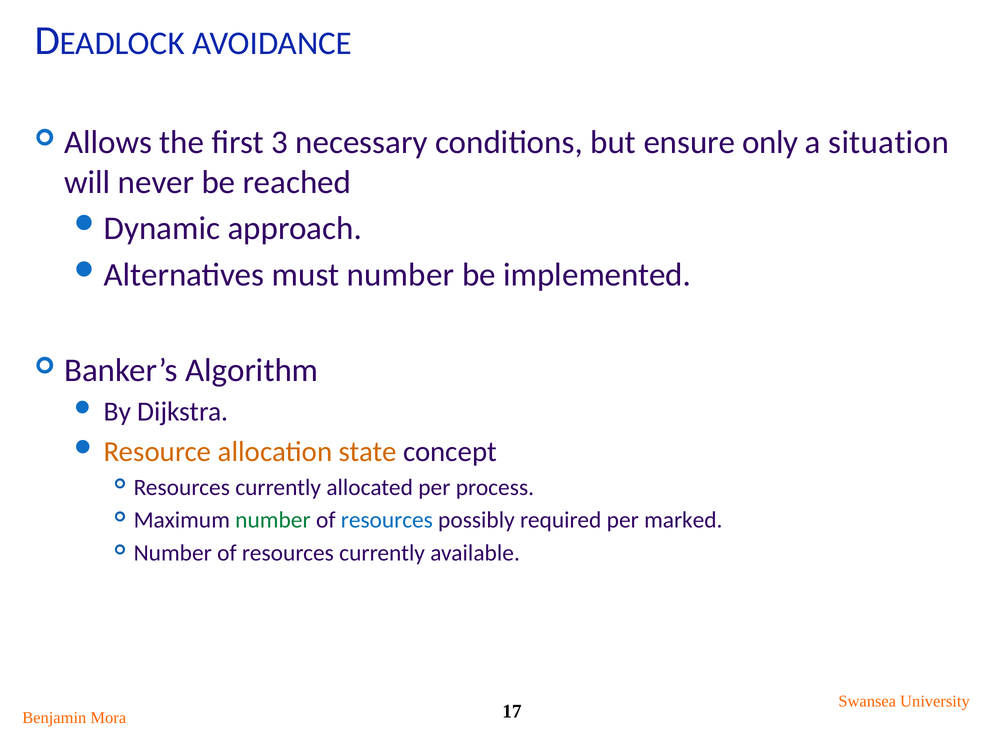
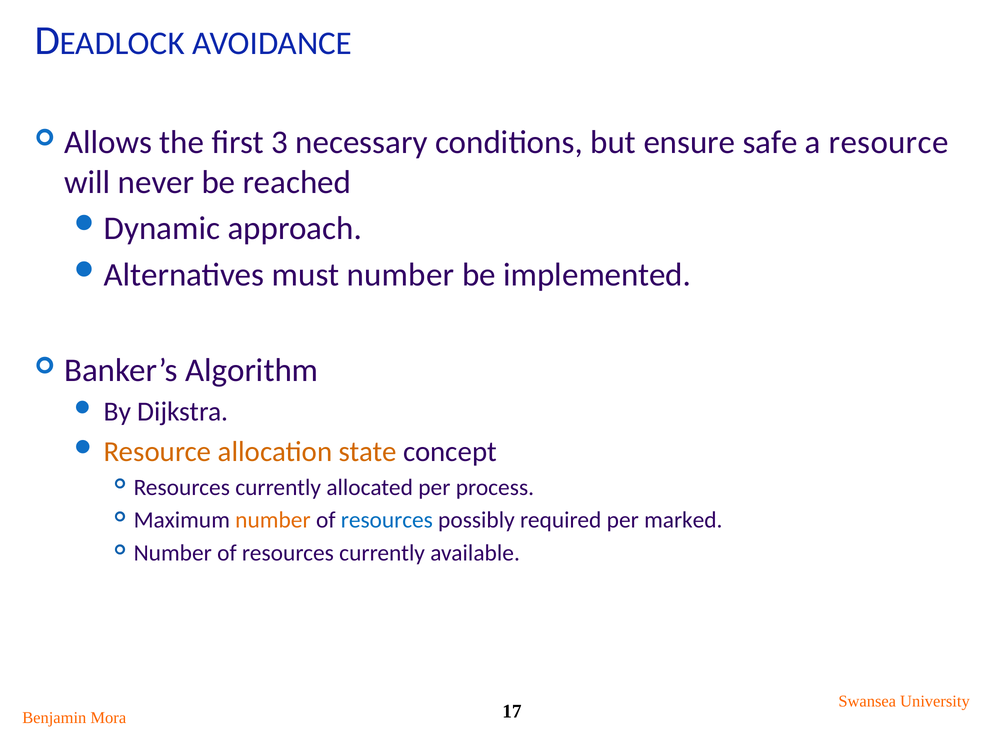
only: only -> safe (770, 143)
a situation: situation -> resource (889, 143)
number colour: green -> orange (273, 520)
